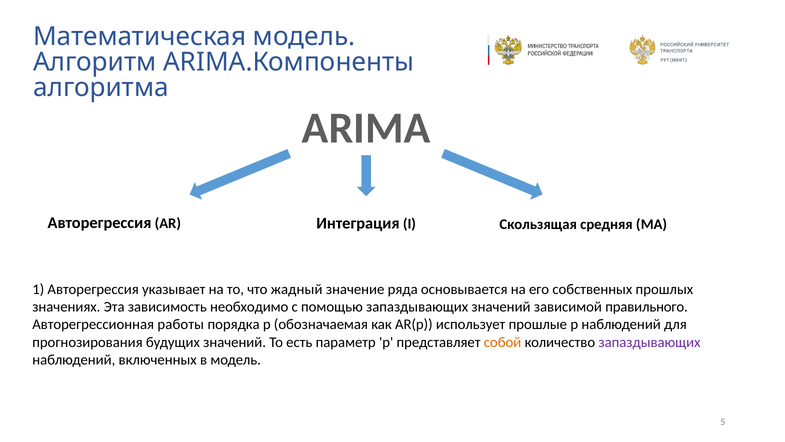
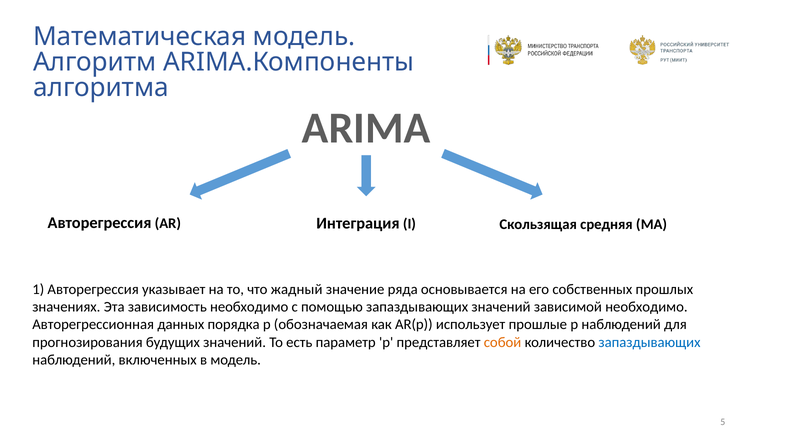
зависимой правильного: правильного -> необходимо (646, 307)
работы: работы -> данных (181, 324)
запаздывающих colour: purple -> blue (649, 342)
